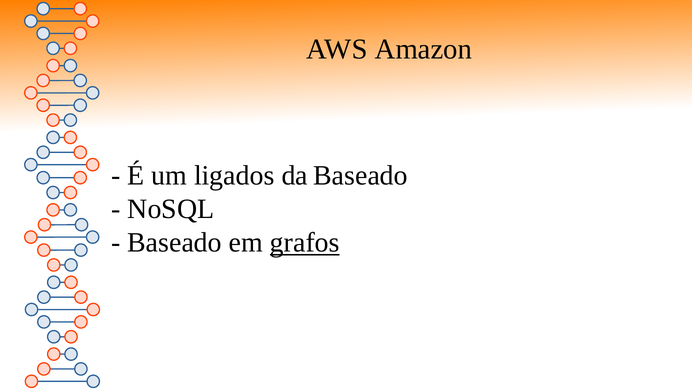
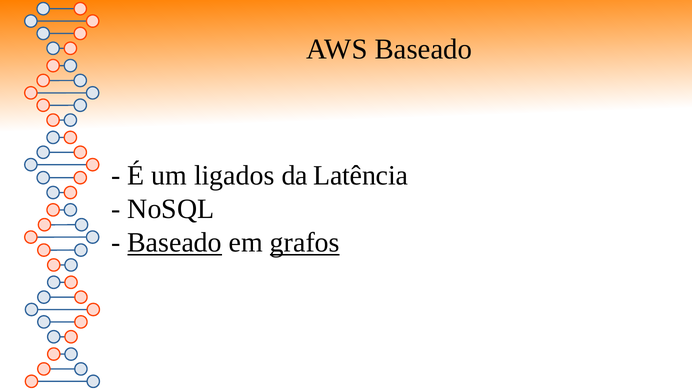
AWS Amazon: Amazon -> Baseado (423, 49)
da Baseado: Baseado -> Latência (361, 175)
Baseado underline: none -> present (175, 242)
